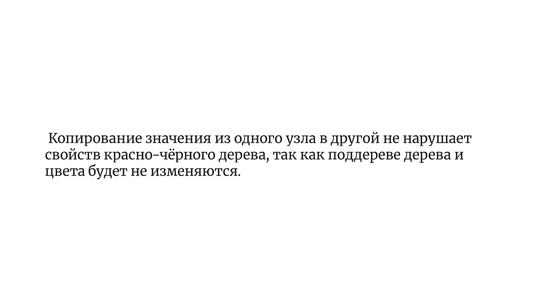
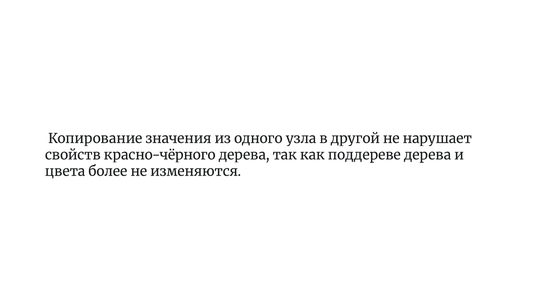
будет: будет -> более (108, 172)
